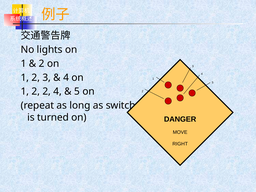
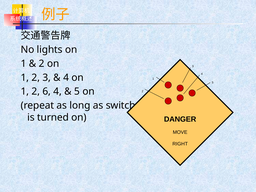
2 2: 2 -> 6 (47, 91)
